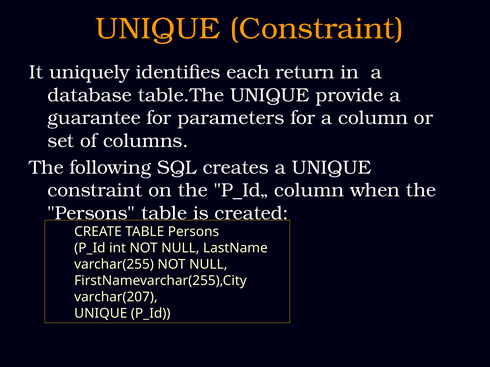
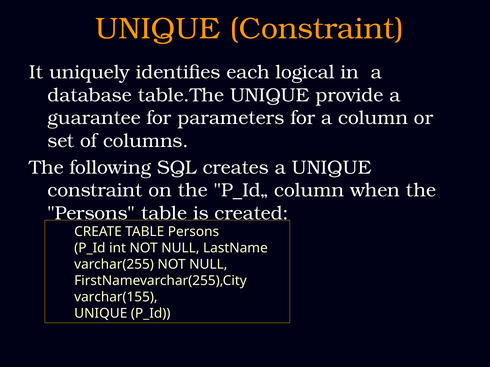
return: return -> logical (305, 72)
varchar(207: varchar(207 -> varchar(155 (116, 297)
